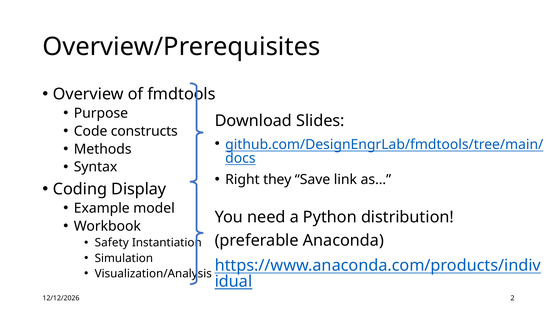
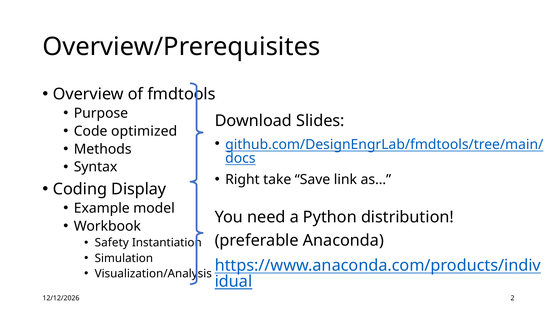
constructs: constructs -> optimized (144, 131)
they: they -> take (277, 180)
